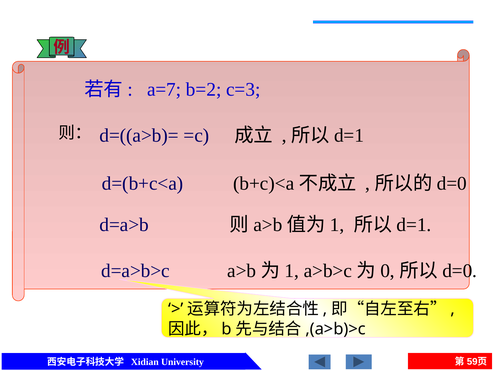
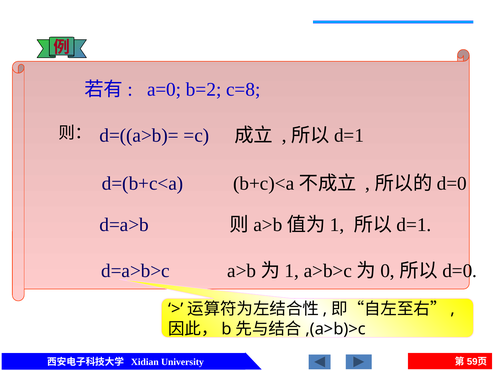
a=7: a=7 -> a=0 (164, 89)
c=3: c=3 -> c=8 (243, 89)
